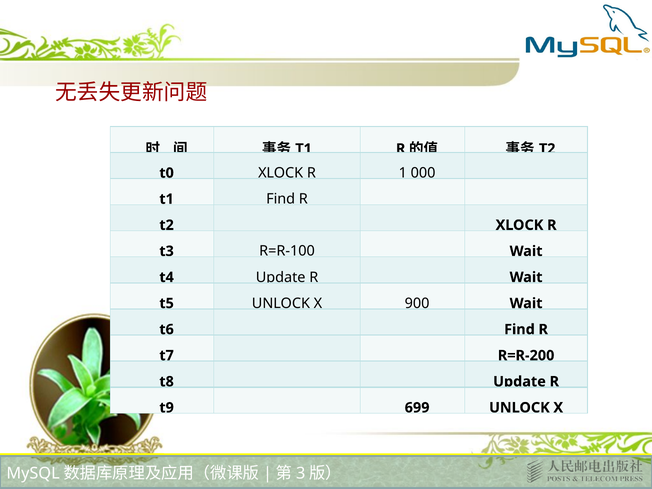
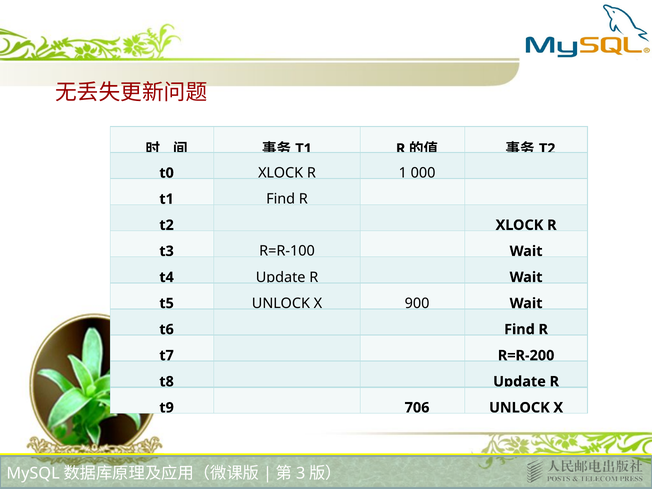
699: 699 -> 706 (417, 408)
